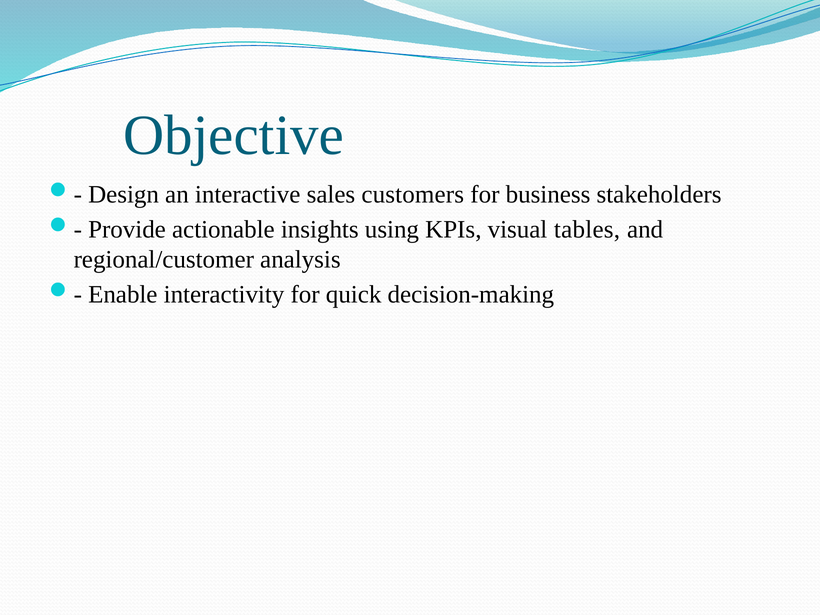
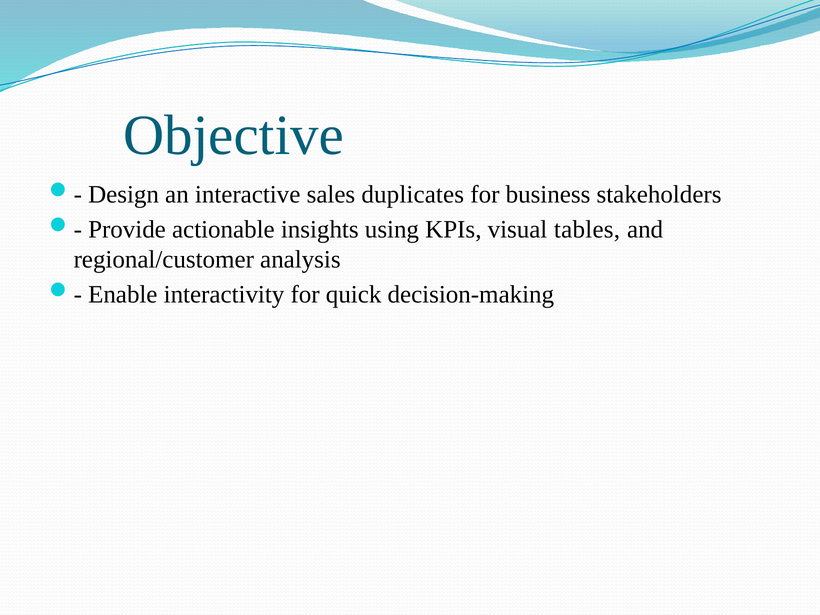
customers: customers -> duplicates (413, 194)
